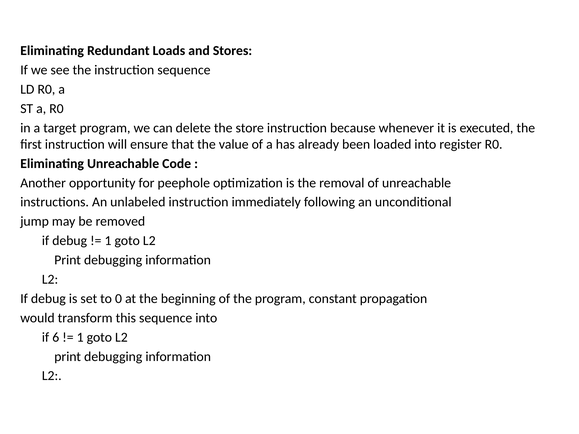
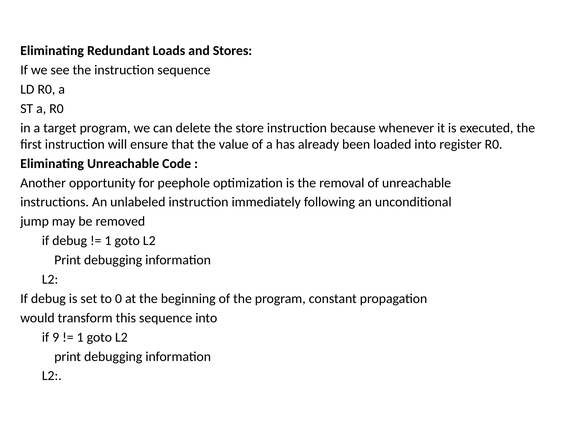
6: 6 -> 9 (56, 337)
